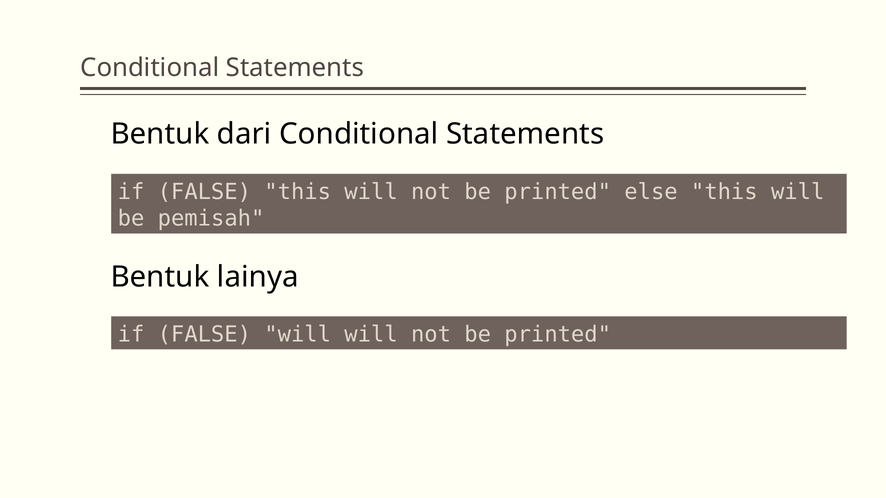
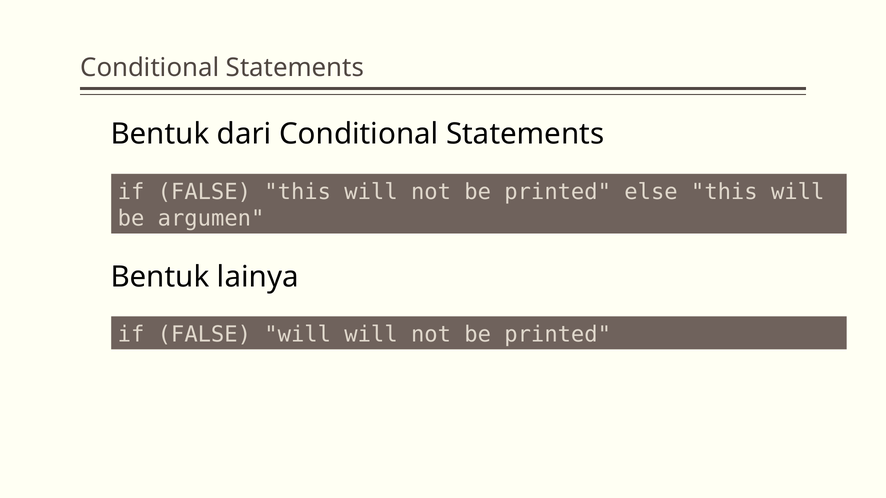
pemisah: pemisah -> argumen (211, 219)
